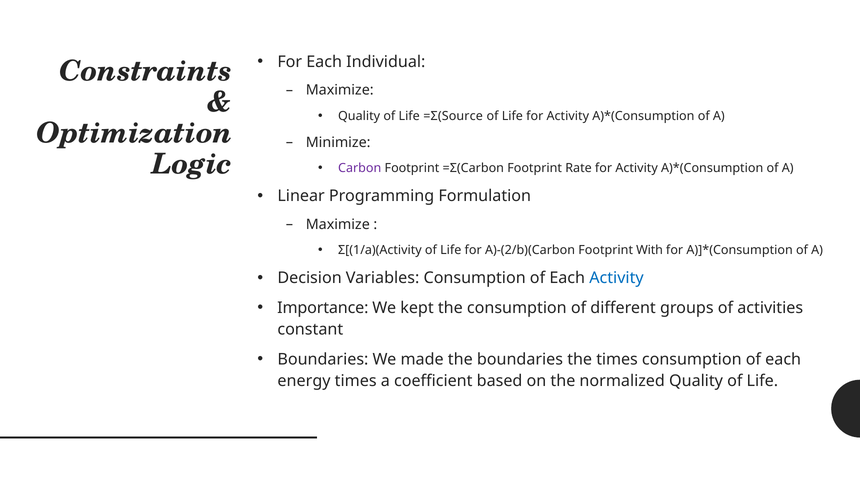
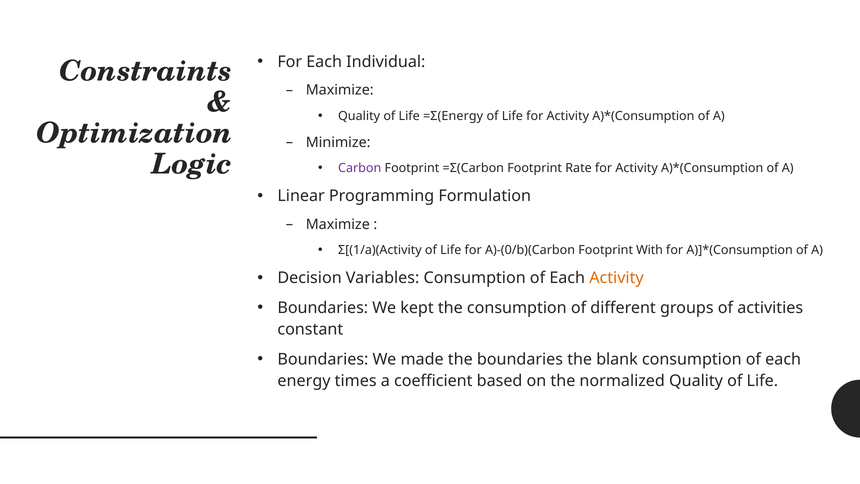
=Σ(Source: =Σ(Source -> =Σ(Energy (453, 116)
A)-(2/b)(Carbon: A)-(2/b)(Carbon -> A)-(0/b)(Carbon (530, 250)
Activity colour: blue -> orange (616, 278)
Importance: Importance -> Boundaries (323, 308)
the times: times -> blank (617, 359)
